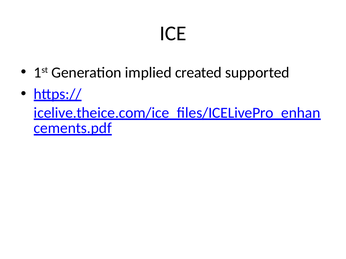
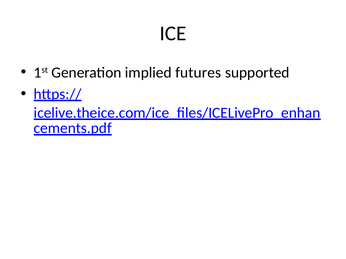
created: created -> futures (198, 73)
